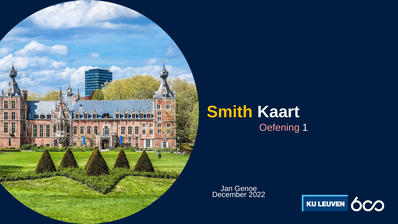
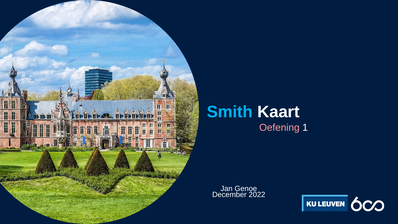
Smith colour: yellow -> light blue (230, 112)
